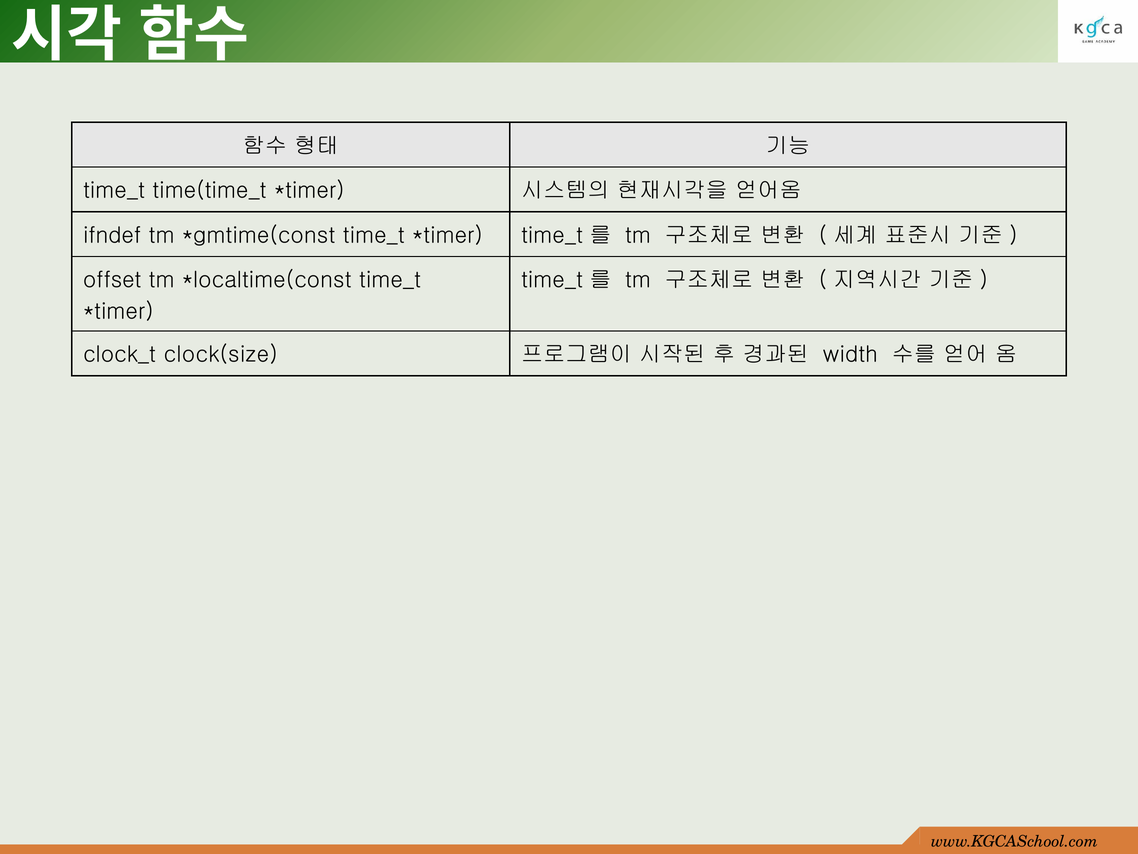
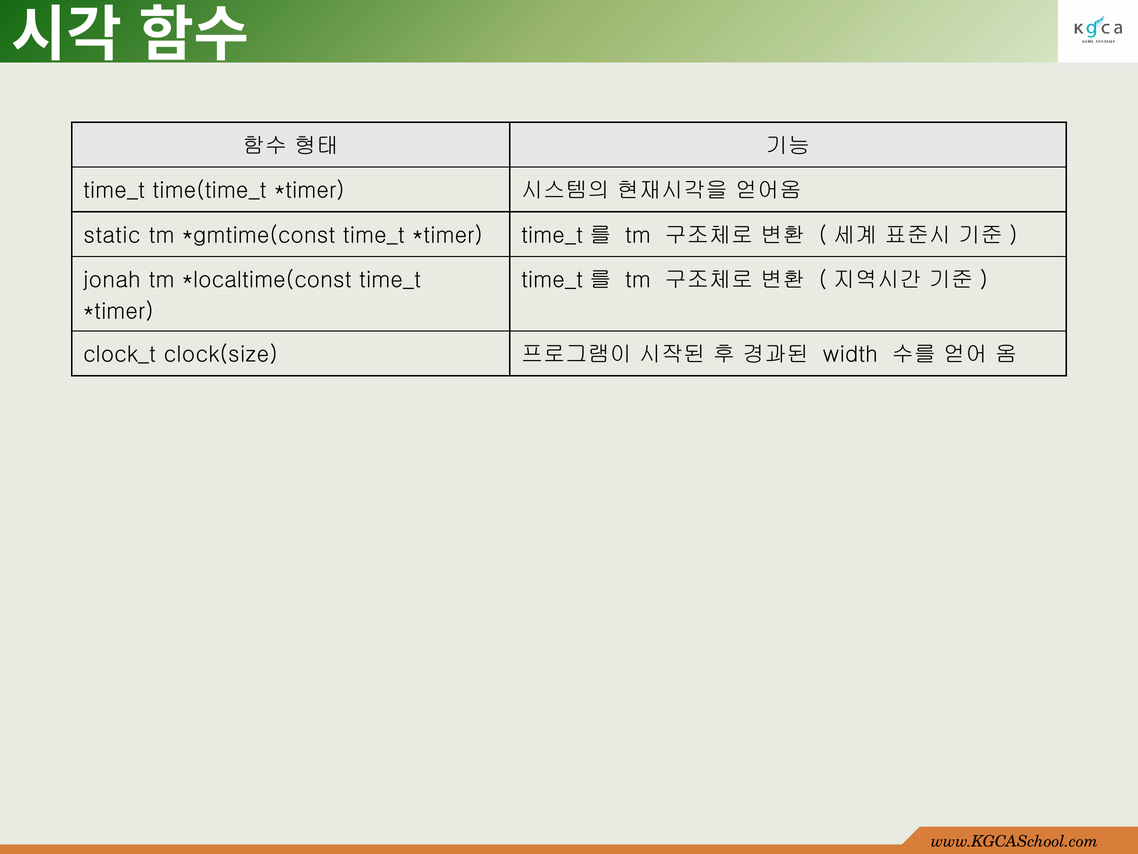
ifndef: ifndef -> static (112, 235)
offset: offset -> jonah (112, 280)
